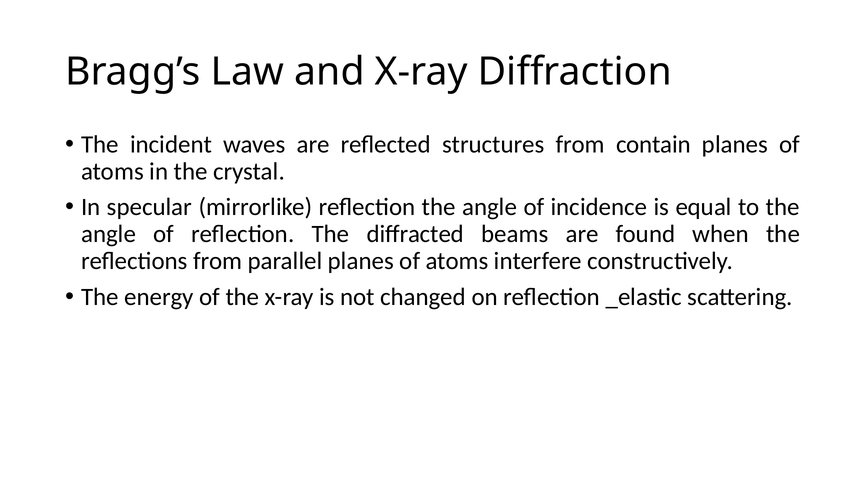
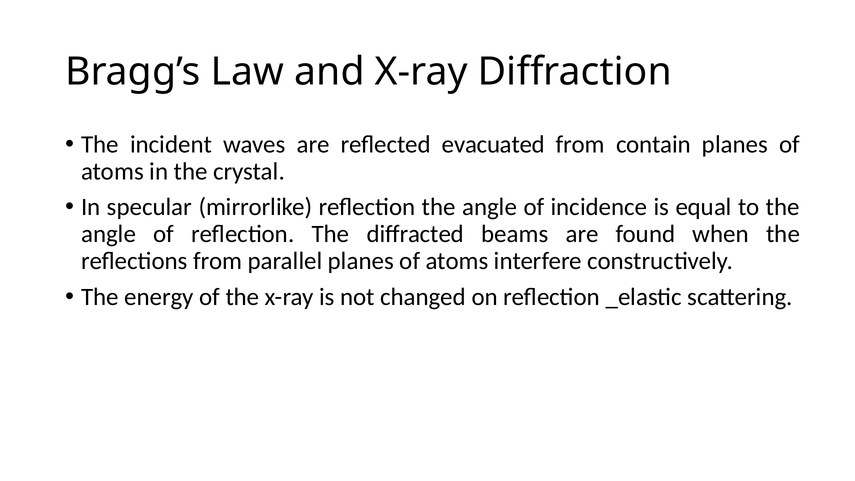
structures: structures -> evacuated (493, 145)
